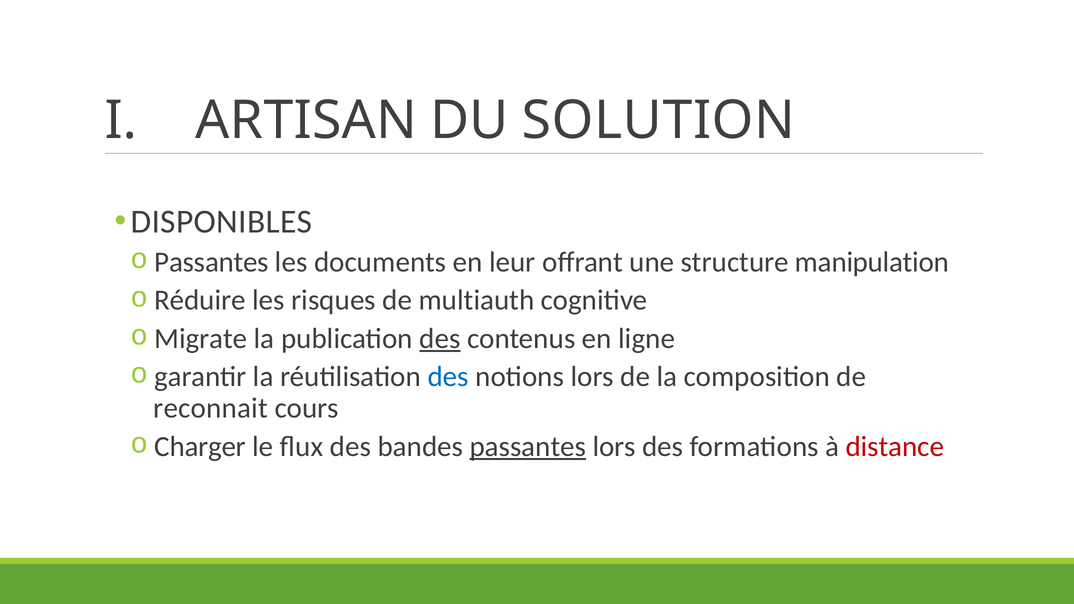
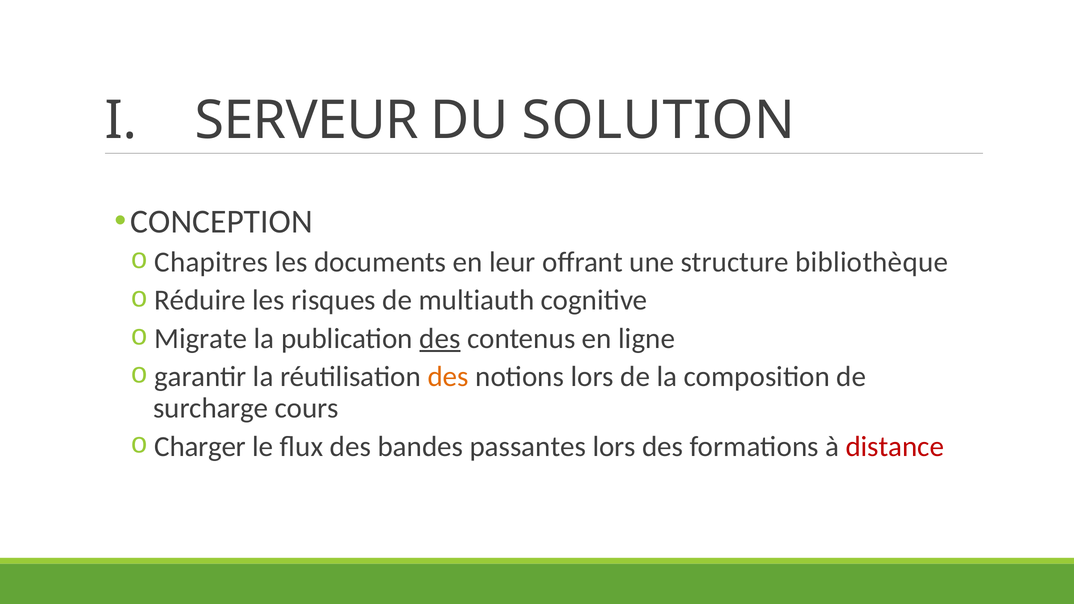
ARTISAN: ARTISAN -> SERVEUR (307, 120)
DISPONIBLES: DISPONIBLES -> CONCEPTION (222, 222)
Passantes: Passantes -> Chapitres (211, 262)
manipulation: manipulation -> bibliothèque (872, 262)
des colour: blue -> orange (448, 377)
reconnait: reconnait -> surcharge (211, 408)
passantes underline: present -> none (528, 447)
